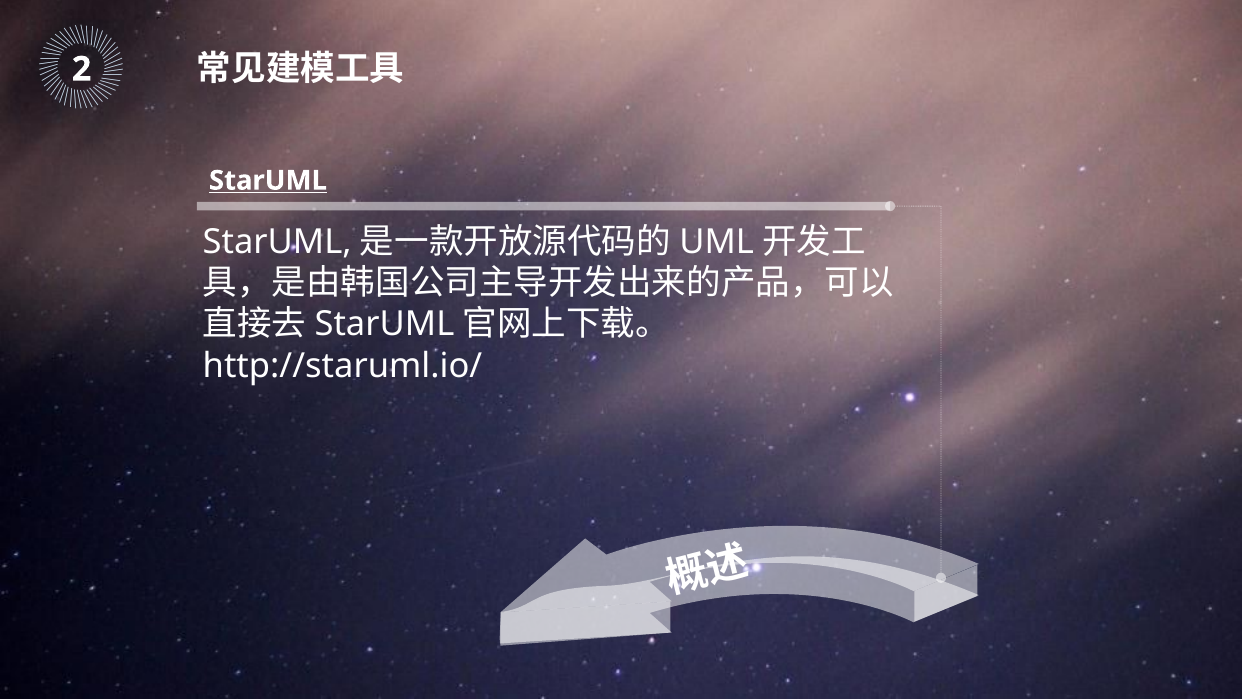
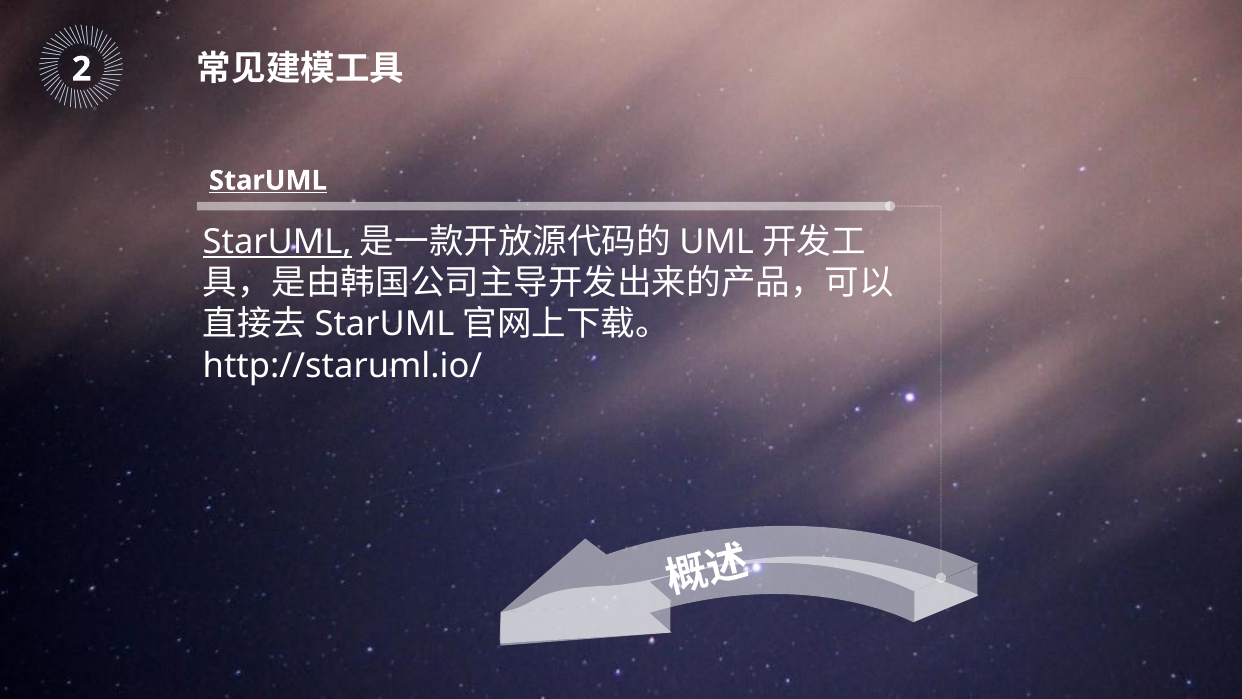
StarUML underline: none -> present (277, 242)
